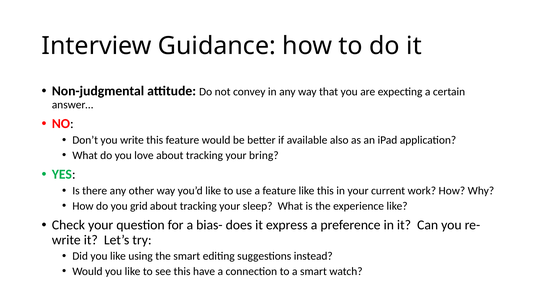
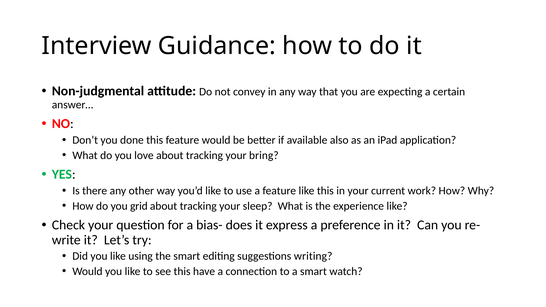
you write: write -> done (132, 140)
instead: instead -> writing (313, 256)
